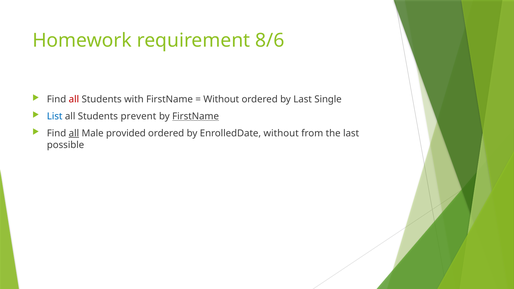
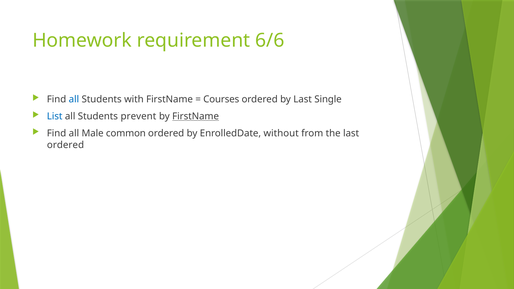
8/6: 8/6 -> 6/6 (270, 41)
all colour: red -> blue (74, 99)
Without: Without -> Courses (221, 99)
all underline: present -> none (74, 133)
provided: provided -> common (126, 133)
possible: possible -> ordered (65, 145)
